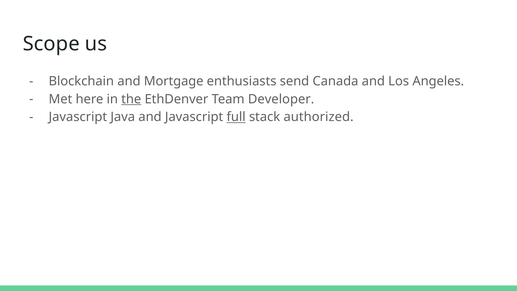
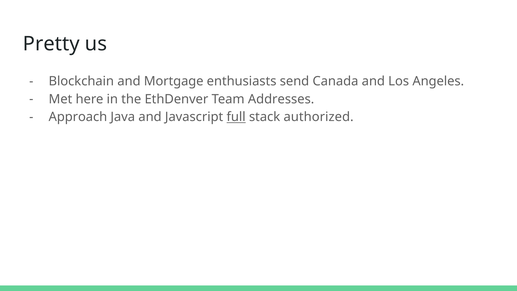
Scope: Scope -> Pretty (51, 44)
the underline: present -> none (131, 99)
Developer: Developer -> Addresses (281, 99)
Javascript: Javascript -> Approach (78, 117)
